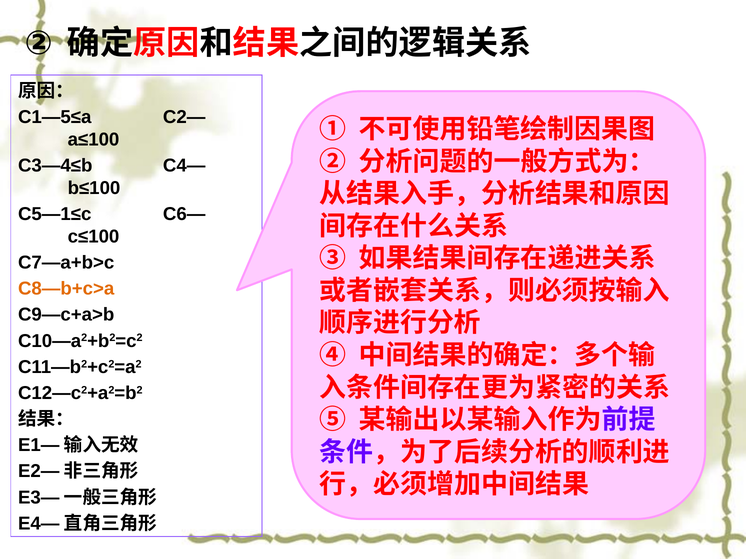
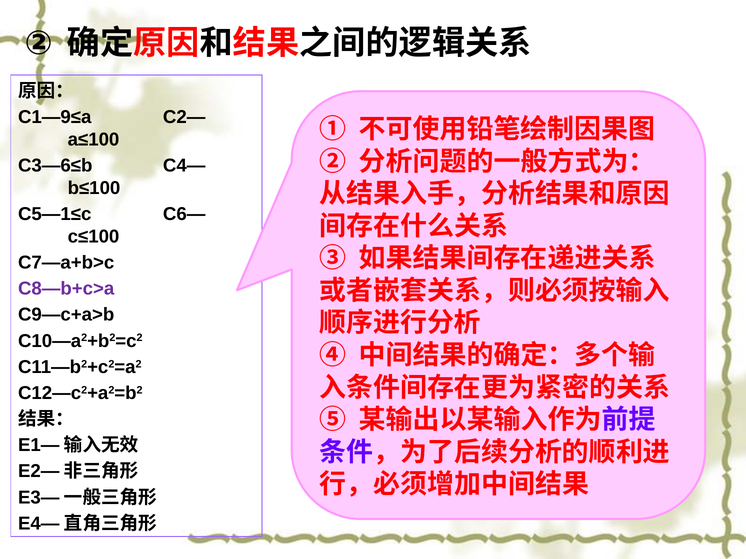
C1—5≤a: C1—5≤a -> C1—9≤a (55, 117)
C3—4≤b: C3—4≤b -> C3—6≤b (55, 166)
C8—b+c>a colour: orange -> purple (66, 289)
